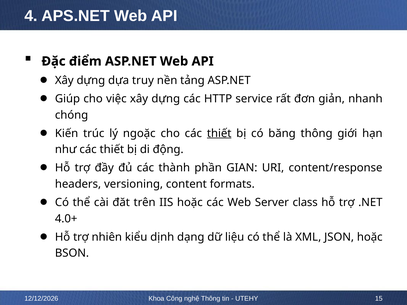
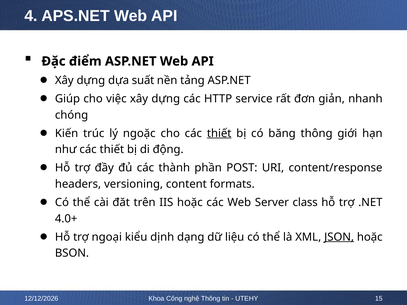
truy: truy -> suất (143, 81)
GIAN: GIAN -> POST (242, 168)
nhiên: nhiên -> ngoại (107, 237)
JSON underline: none -> present (339, 237)
